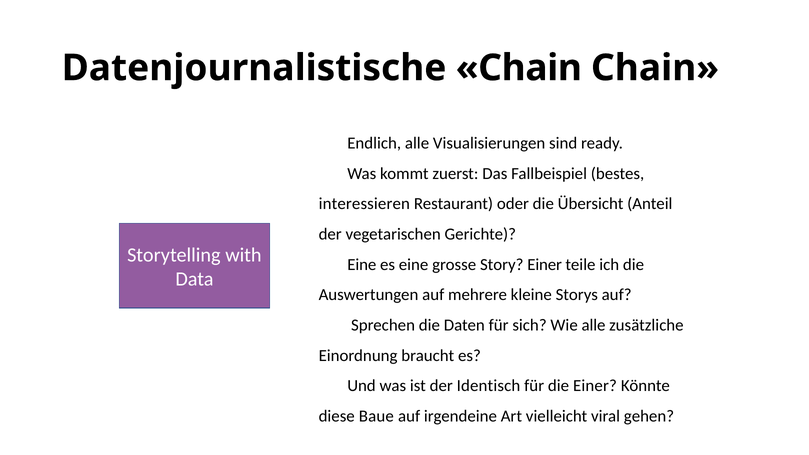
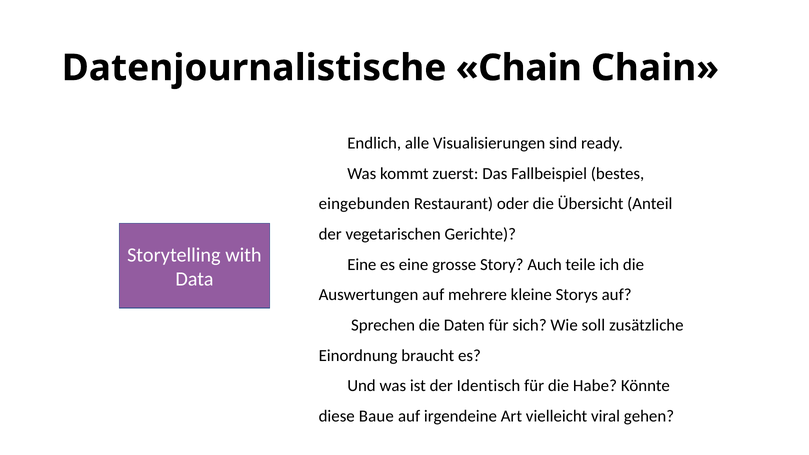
interessieren: interessieren -> eingebunden (364, 204)
Story Einer: Einer -> Auch (545, 265)
Wie alle: alle -> soll (593, 325)
die Einer: Einer -> Habe (595, 386)
